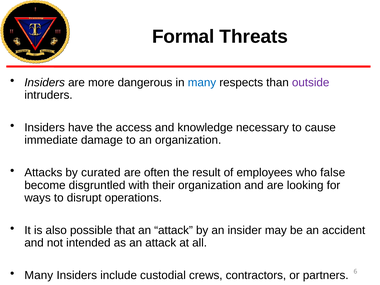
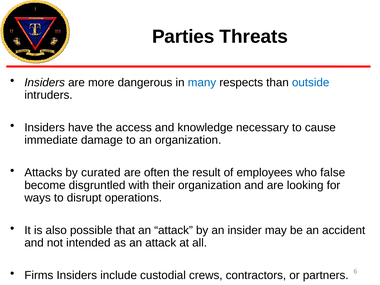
Formal: Formal -> Parties (183, 36)
outside colour: purple -> blue (311, 83)
Many: Many -> Firms (39, 275)
